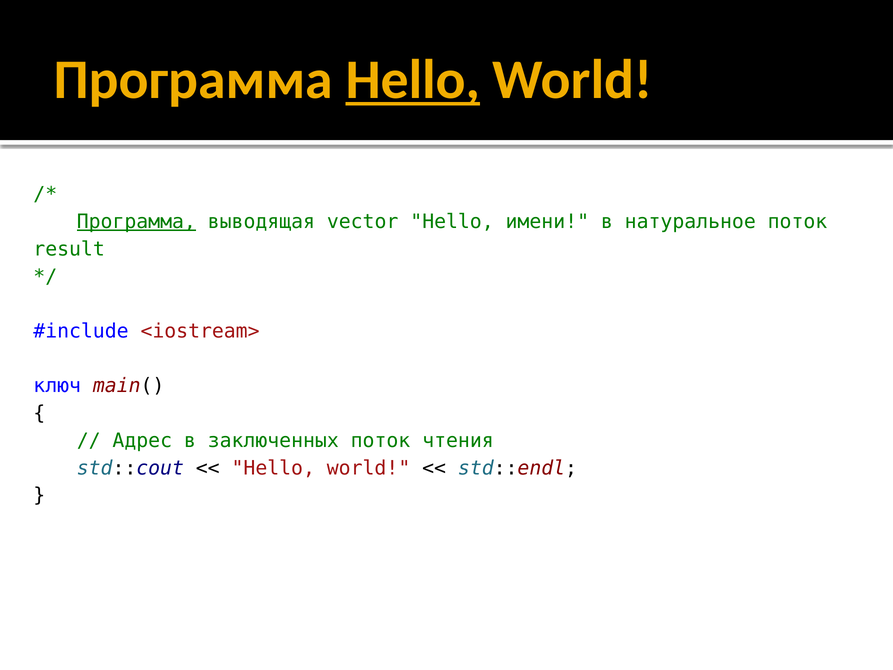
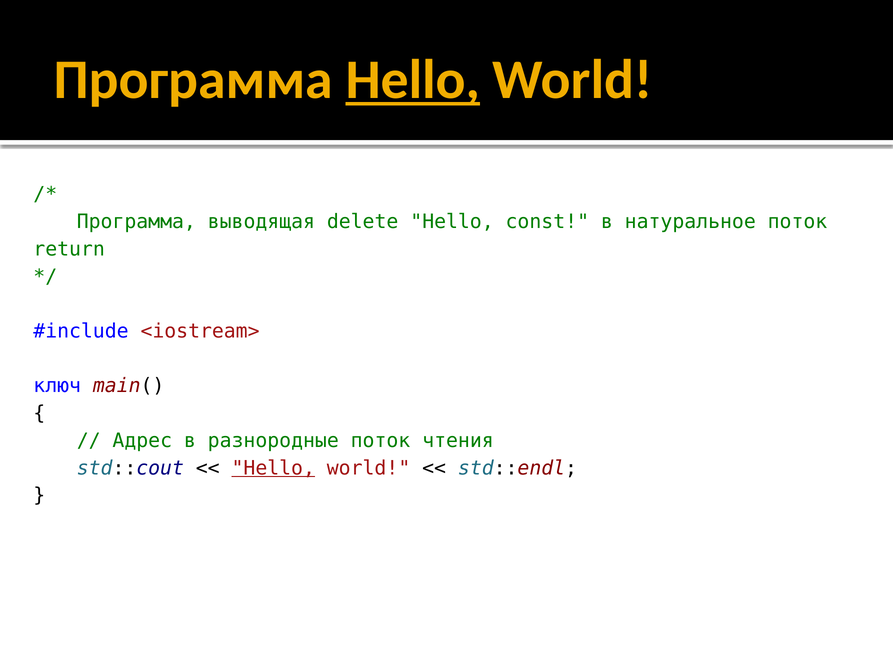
Программа underline: present -> none (136, 222)
vector: vector -> delete (363, 222)
имени: имени -> const (547, 222)
result: result -> return (69, 249)
заключенных: заключенных -> разнородные (273, 440)
Hello underline: none -> present (273, 468)
